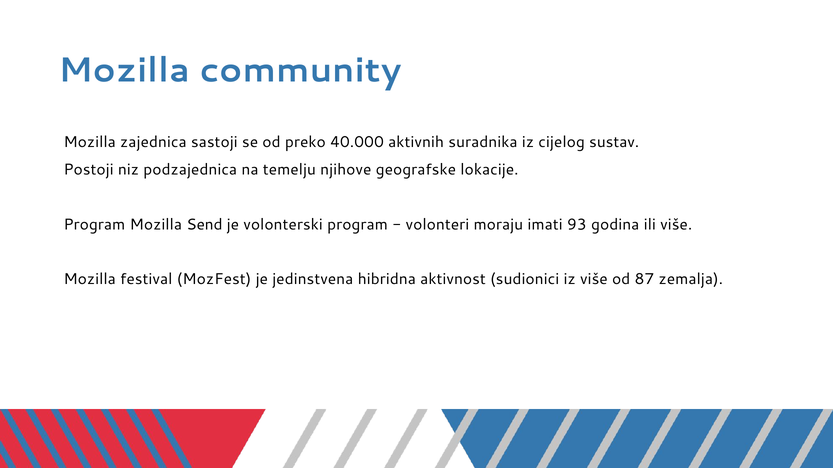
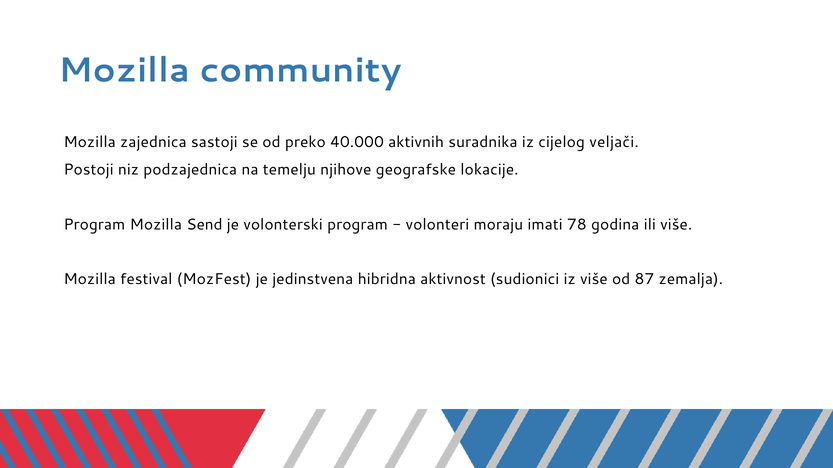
sustav: sustav -> veljači (614, 142)
93: 93 -> 78 (577, 225)
